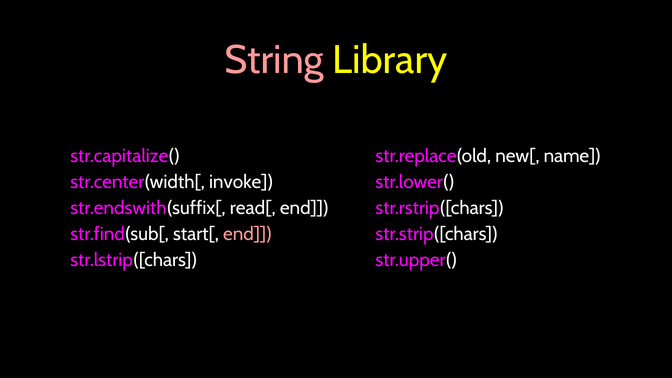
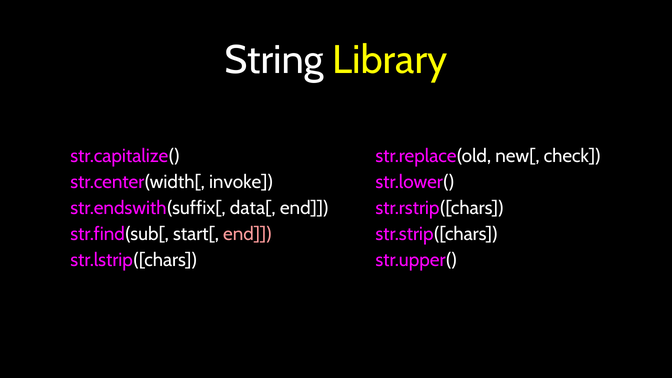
String colour: pink -> white (274, 60)
name: name -> check (572, 156)
read[: read[ -> data[ (253, 208)
